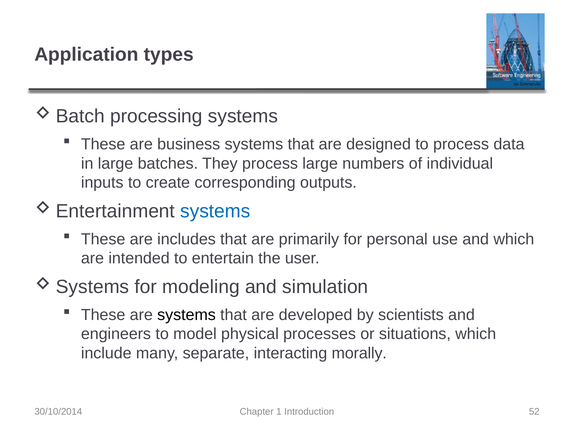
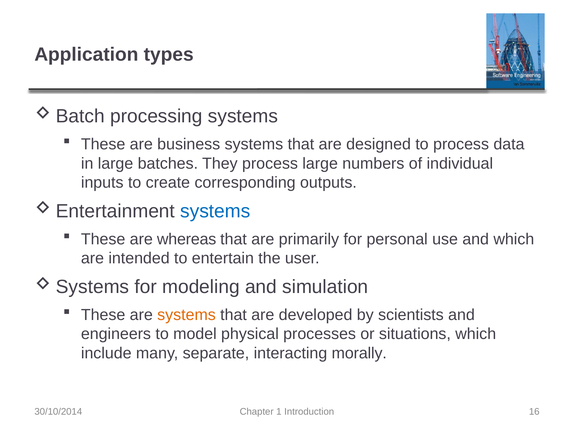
includes: includes -> whereas (187, 239)
systems colour: black -> orange (187, 314)
52: 52 -> 16 (534, 411)
